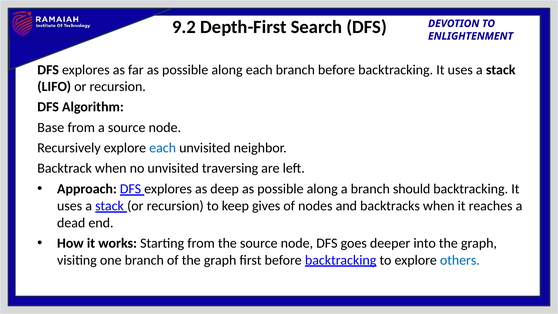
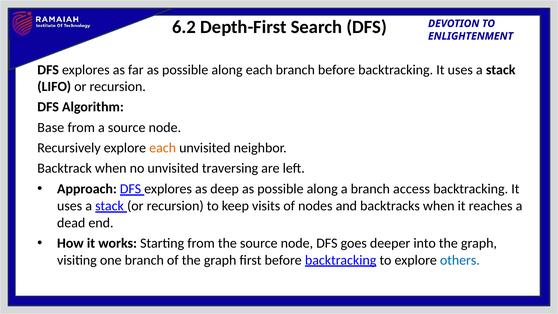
9.2: 9.2 -> 6.2 (184, 27)
each colour: blue -> orange (163, 148)
should: should -> access (412, 189)
gives: gives -> visits (266, 206)
